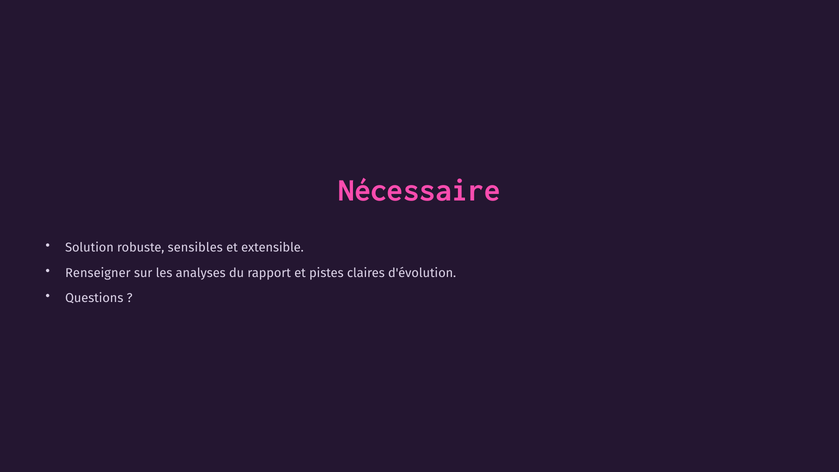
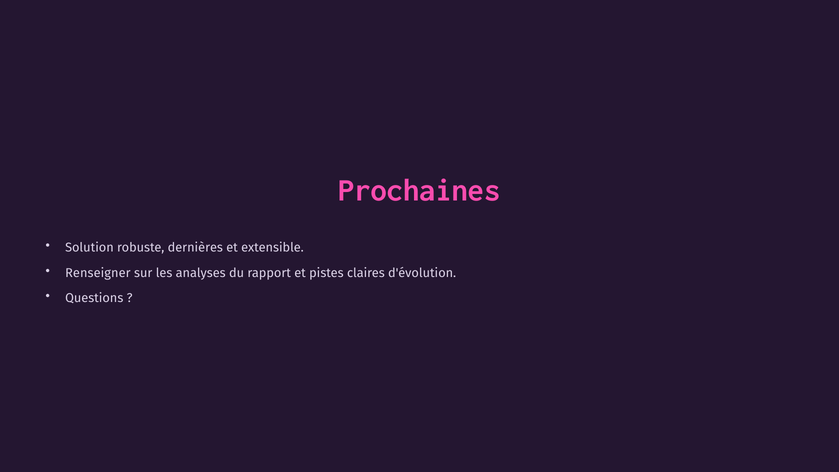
Nécessaire: Nécessaire -> Prochaines (419, 190)
sensibles: sensibles -> dernières (195, 248)
